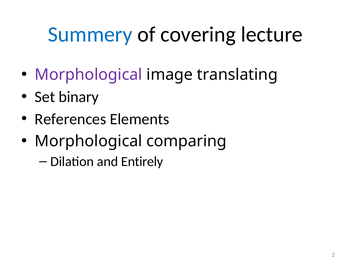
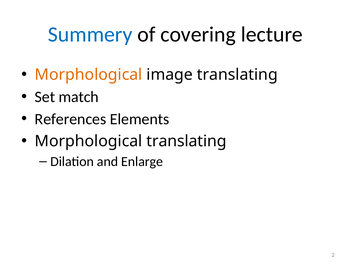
Morphological colour: purple -> orange (89, 75)
binary: binary -> match (79, 97)
Morphological comparing: comparing -> translating (186, 141)
Entirely: Entirely -> Enlarge (142, 162)
